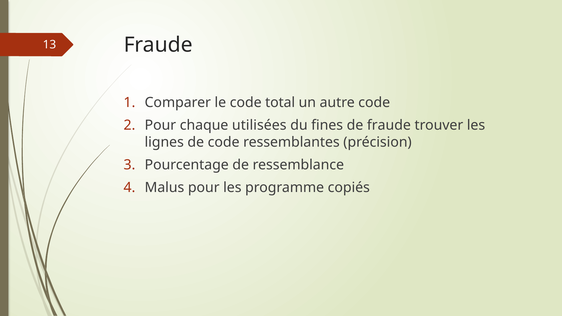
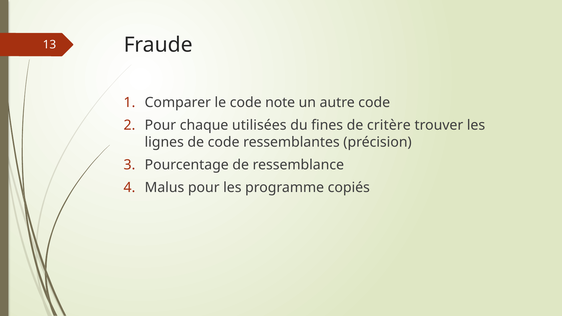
total: total -> note (280, 103)
de fraude: fraude -> critère (389, 125)
